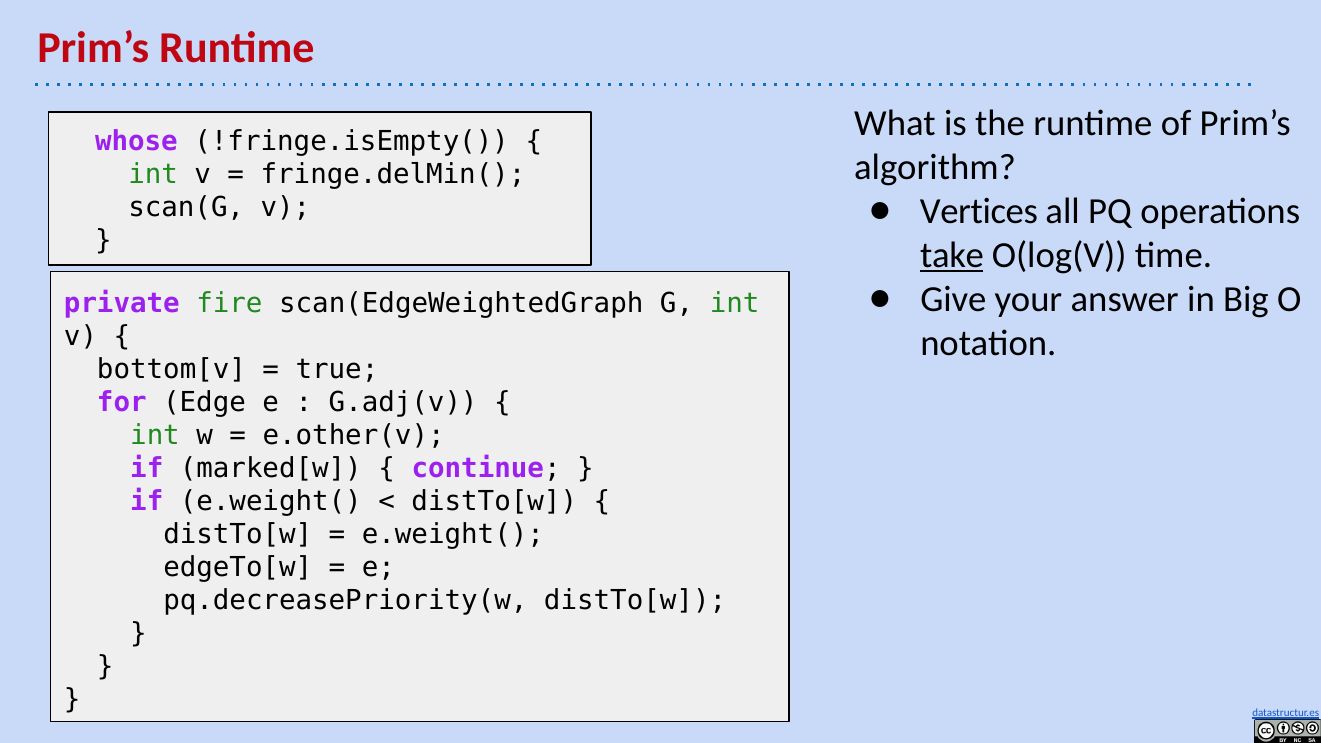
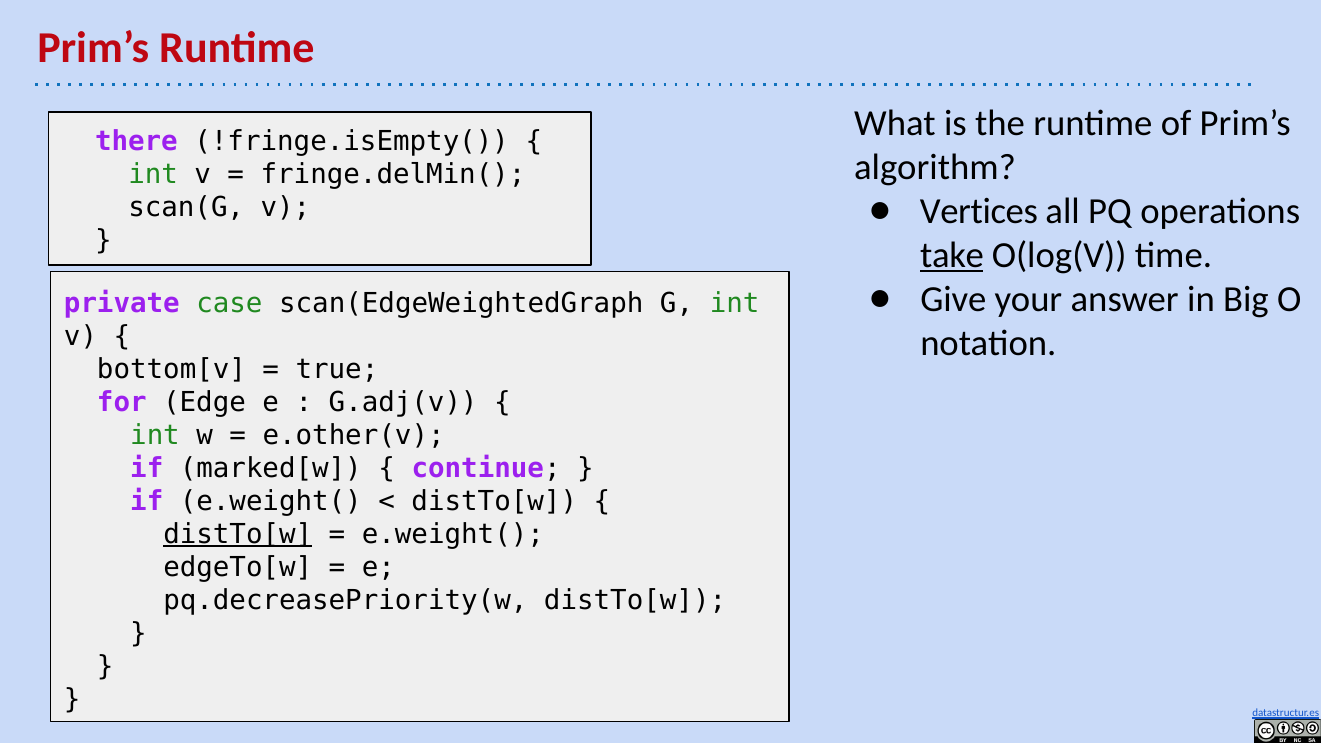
whose: whose -> there (136, 141)
fire: fire -> case (229, 303)
distTo[w underline: none -> present (238, 534)
